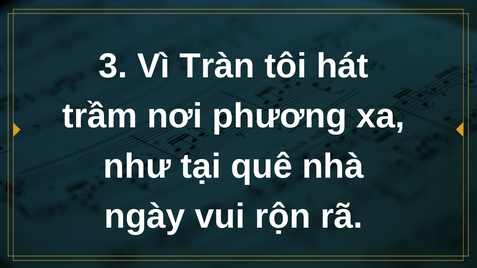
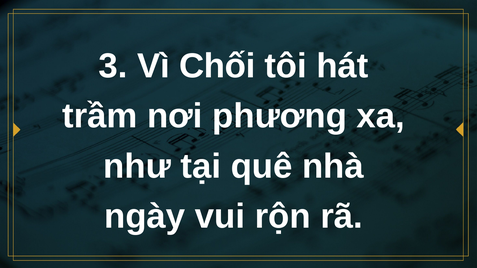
Tràn: Tràn -> Chối (217, 66)
